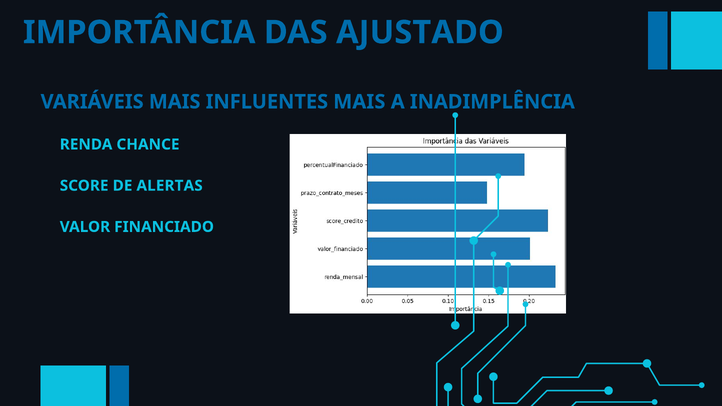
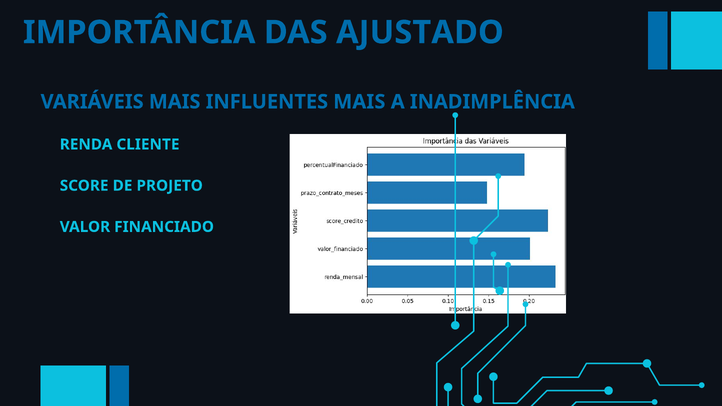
CHANCE: CHANCE -> CLIENTE (148, 145)
ALERTAS: ALERTAS -> PROJETO (170, 186)
